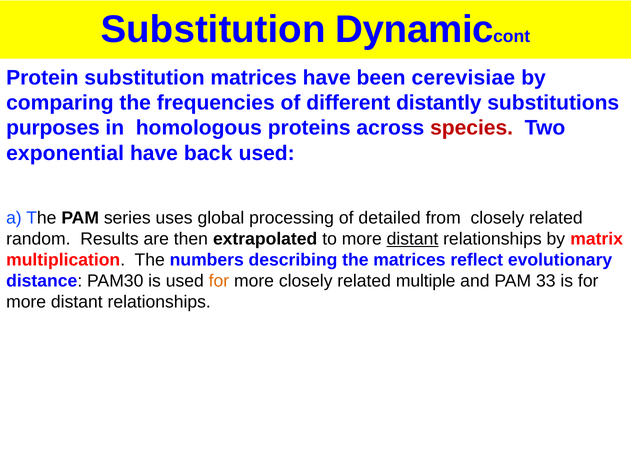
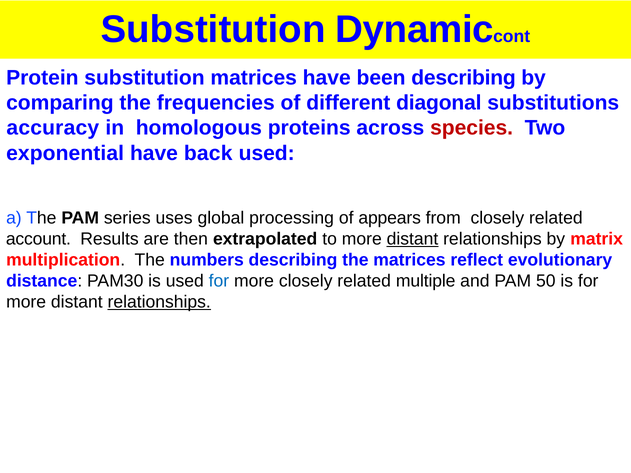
been cerevisiae: cerevisiae -> describing (464, 78)
distantly: distantly -> diagonal (439, 103)
purposes: purposes -> accuracy (53, 128)
detailed: detailed -> appears (390, 218)
random: random -> account (38, 239)
for colour: orange -> blue (219, 281)
33: 33 -> 50 (546, 281)
relationships underline: none -> present (159, 302)
